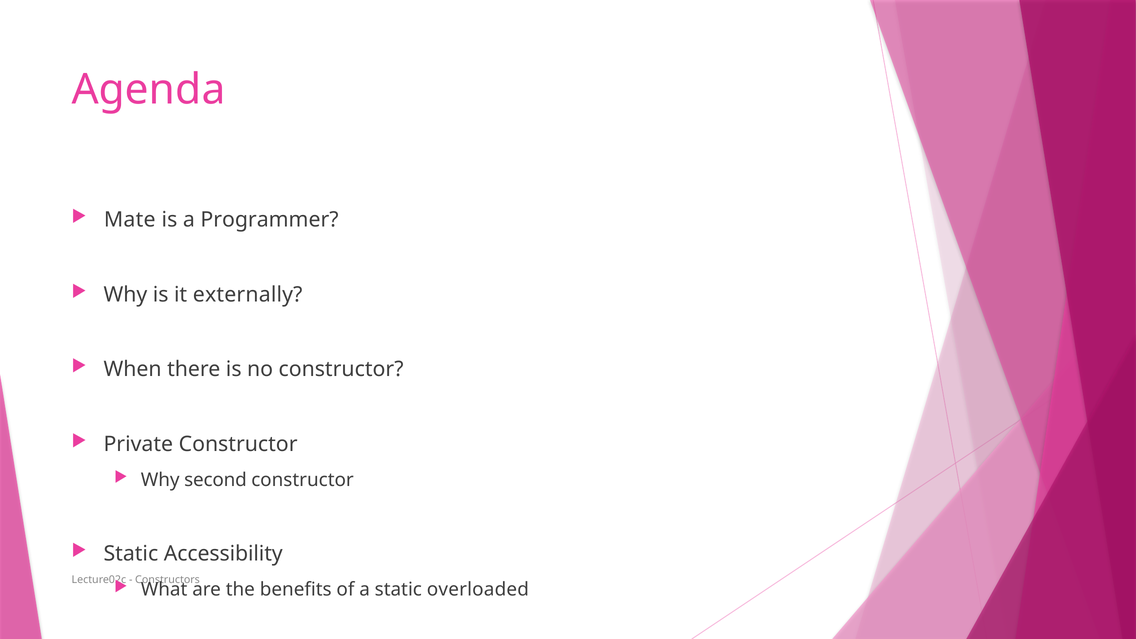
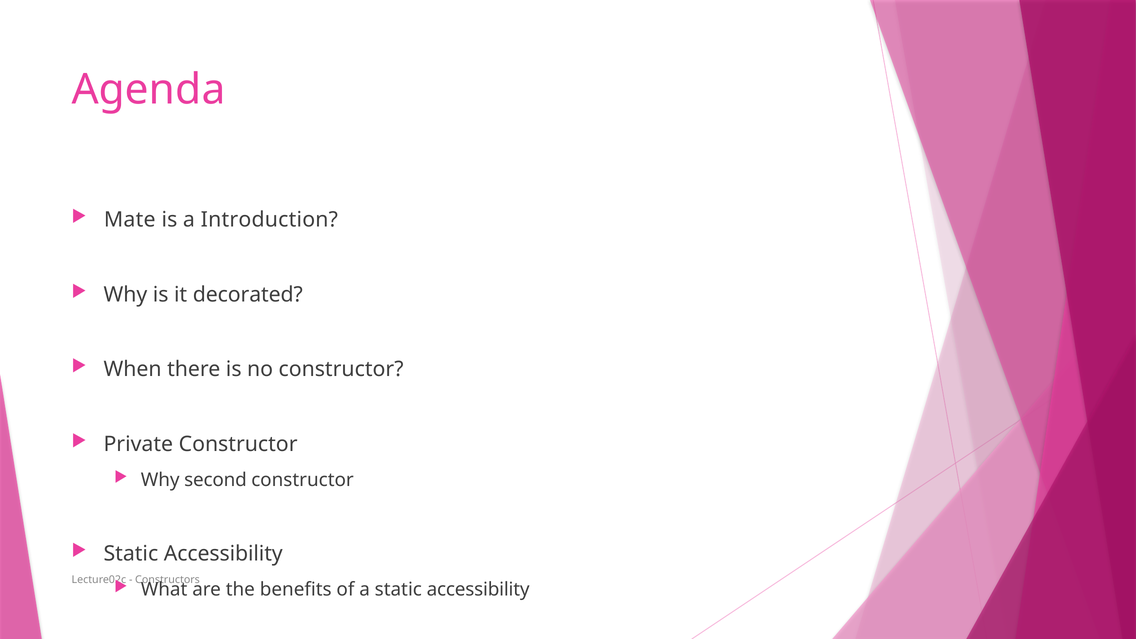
Programmer: Programmer -> Introduction (269, 220)
externally: externally -> decorated (248, 295)
a static overloaded: overloaded -> accessibility (478, 589)
